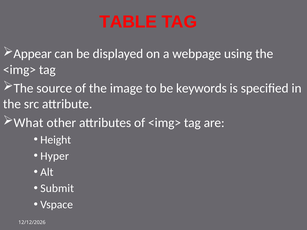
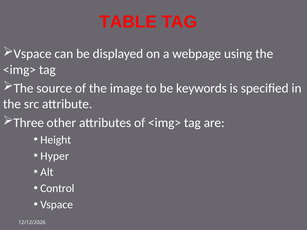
Appear: Appear -> Vspace (33, 54)
What: What -> Three (29, 123)
Submit: Submit -> Control (57, 189)
